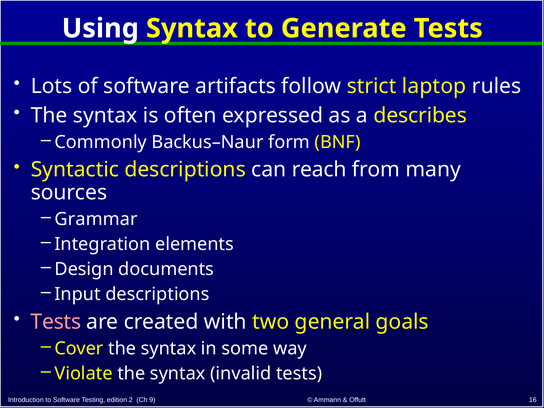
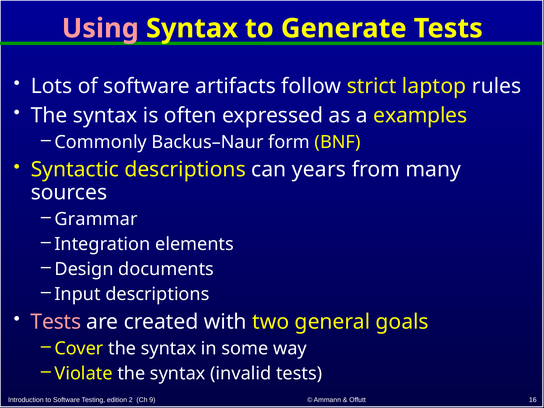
Using colour: white -> pink (100, 28)
describes: describes -> examples (420, 115)
reach: reach -> years (319, 170)
